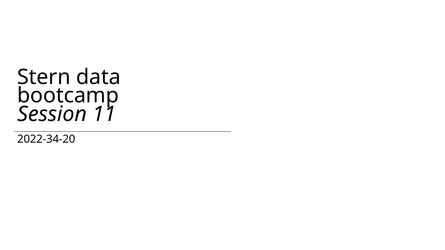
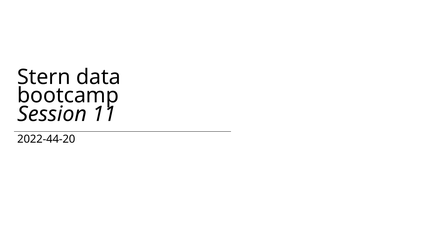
2022-34-20: 2022-34-20 -> 2022-44-20 (46, 139)
